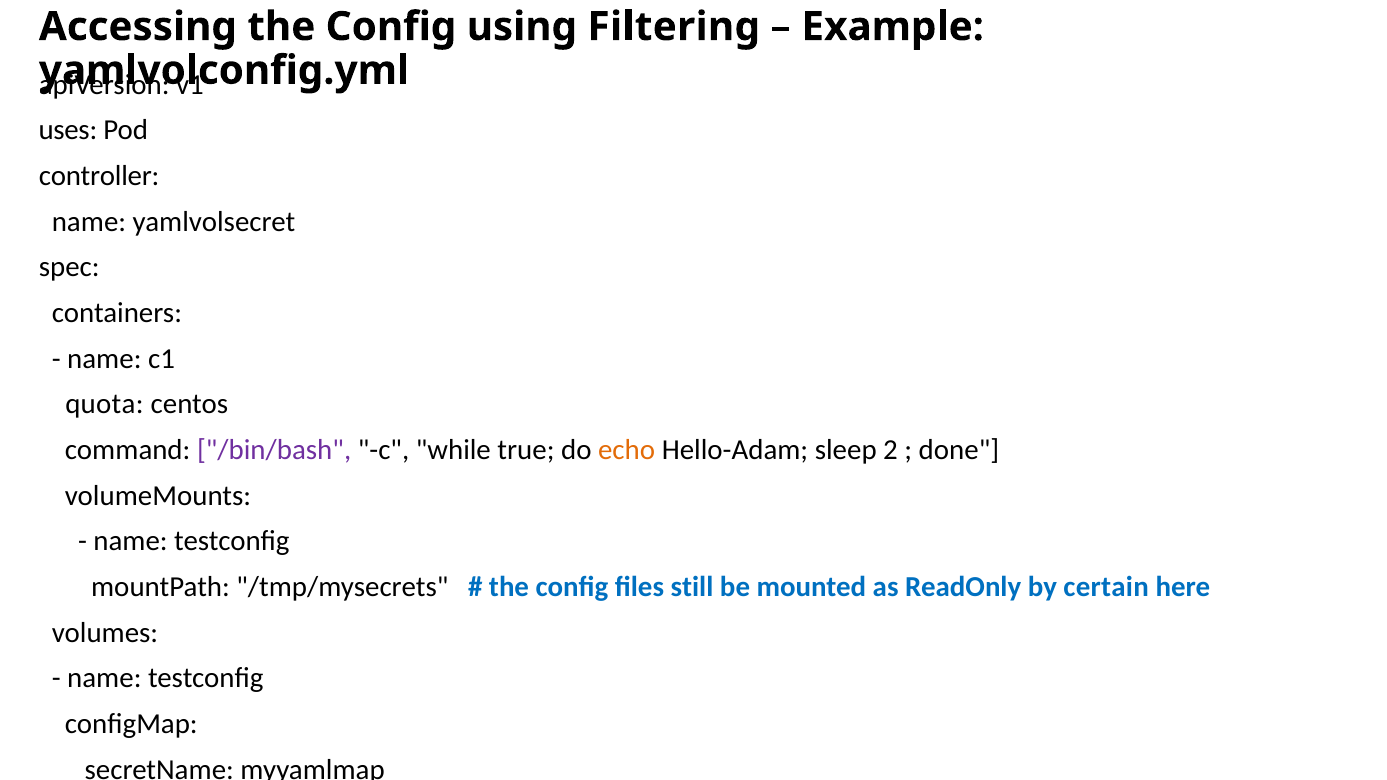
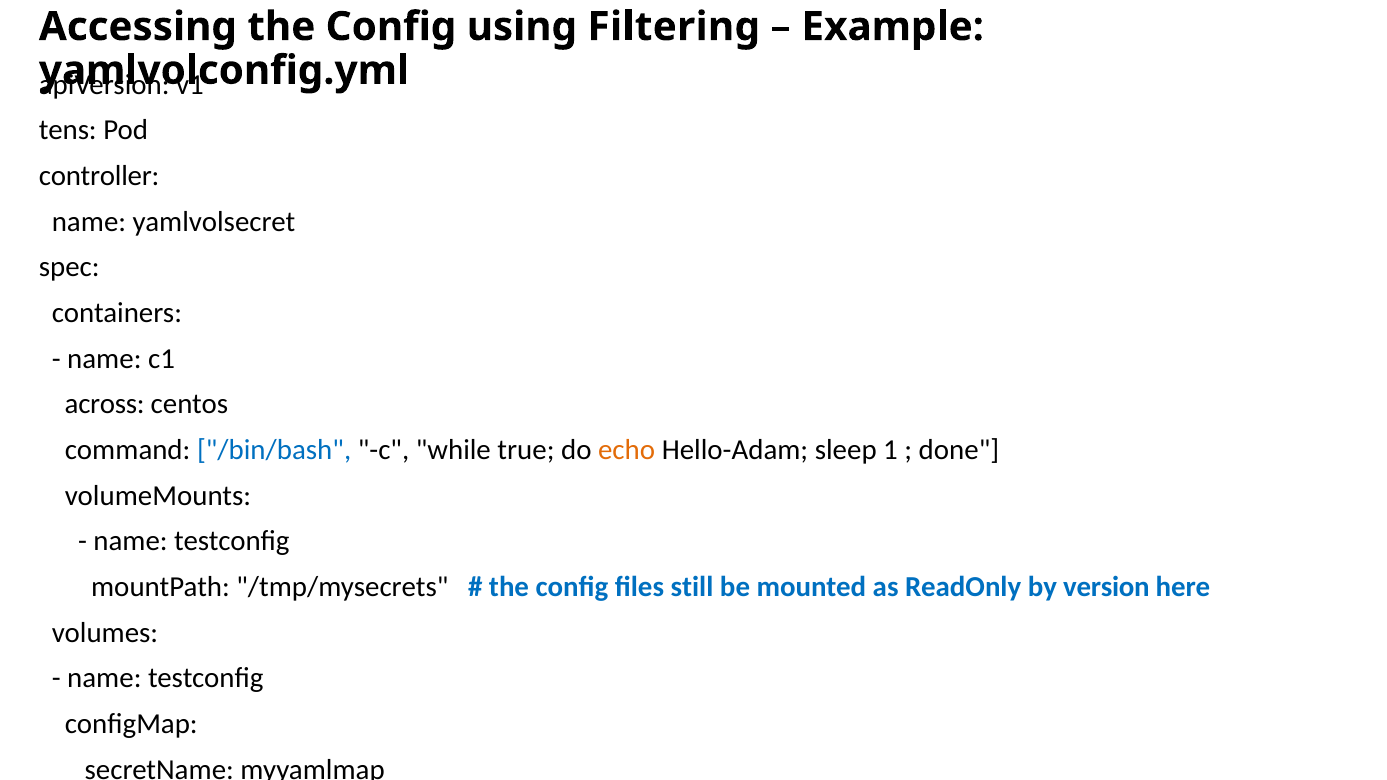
uses: uses -> tens (68, 130)
quota: quota -> across (105, 404)
/bin/bash colour: purple -> blue (274, 450)
2: 2 -> 1 (891, 450)
certain: certain -> version (1106, 587)
